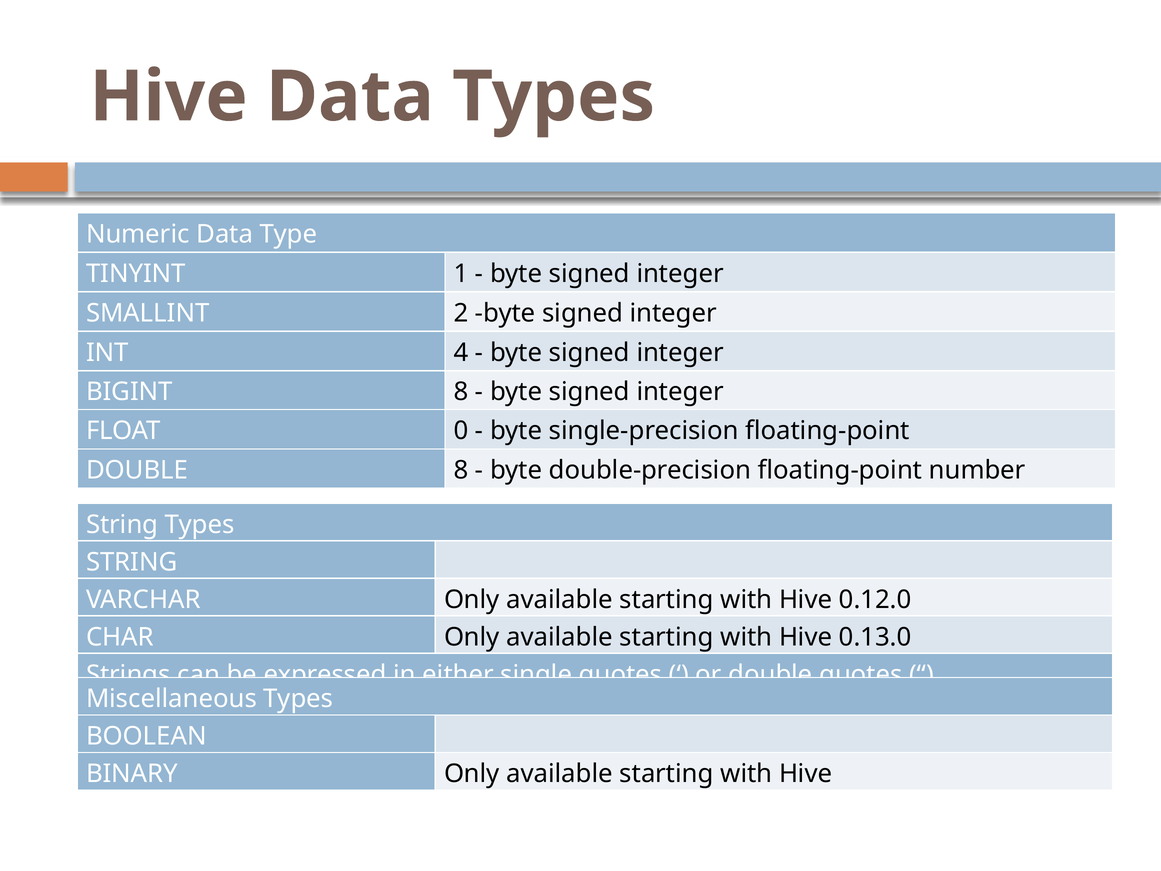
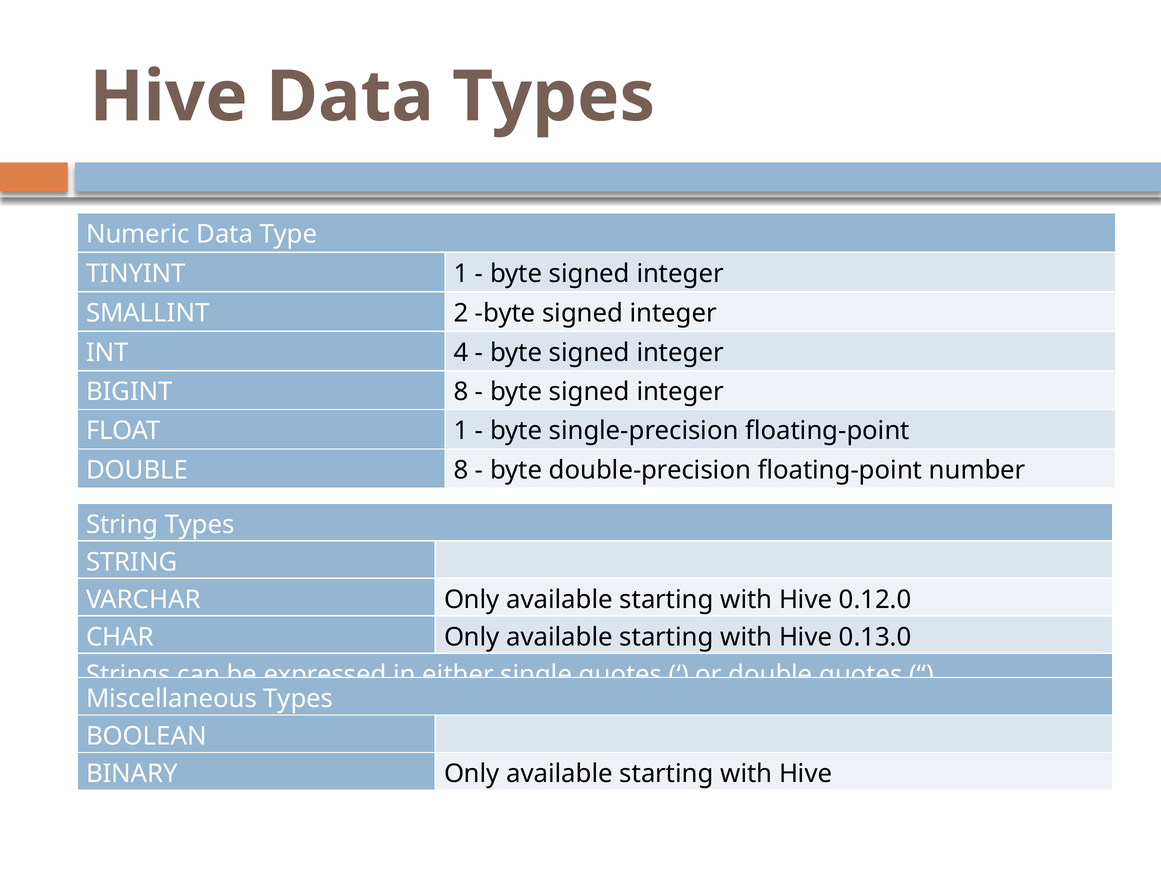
FLOAT 0: 0 -> 1 (461, 431)
